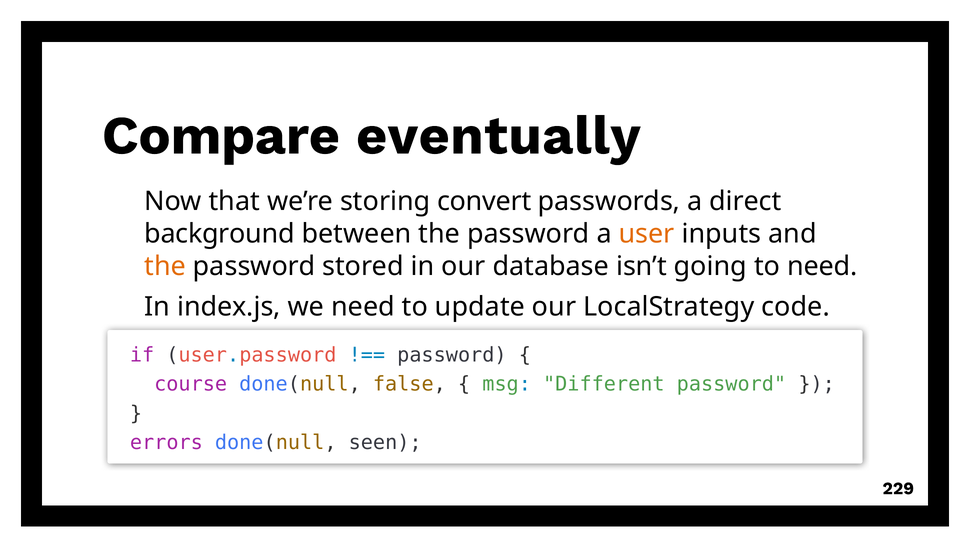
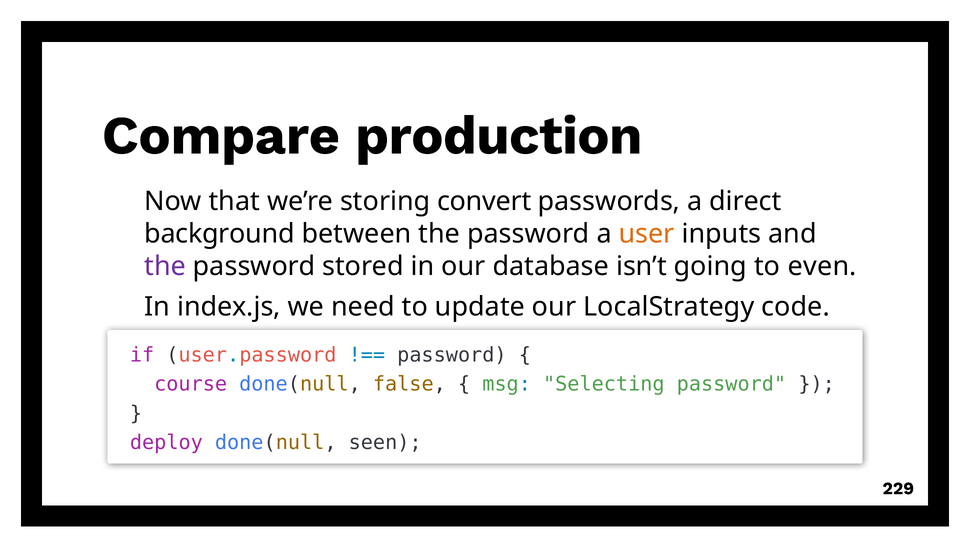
eventually: eventually -> production (499, 136)
the colour: orange -> purple (165, 266)
to need: need -> even (822, 266)
Different: Different -> Selecting (604, 384)
errors: errors -> deploy (166, 442)
